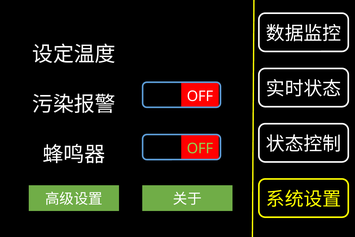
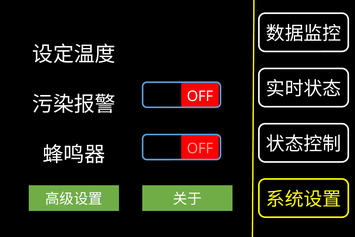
OFF colour: light green -> pink (200, 148)
